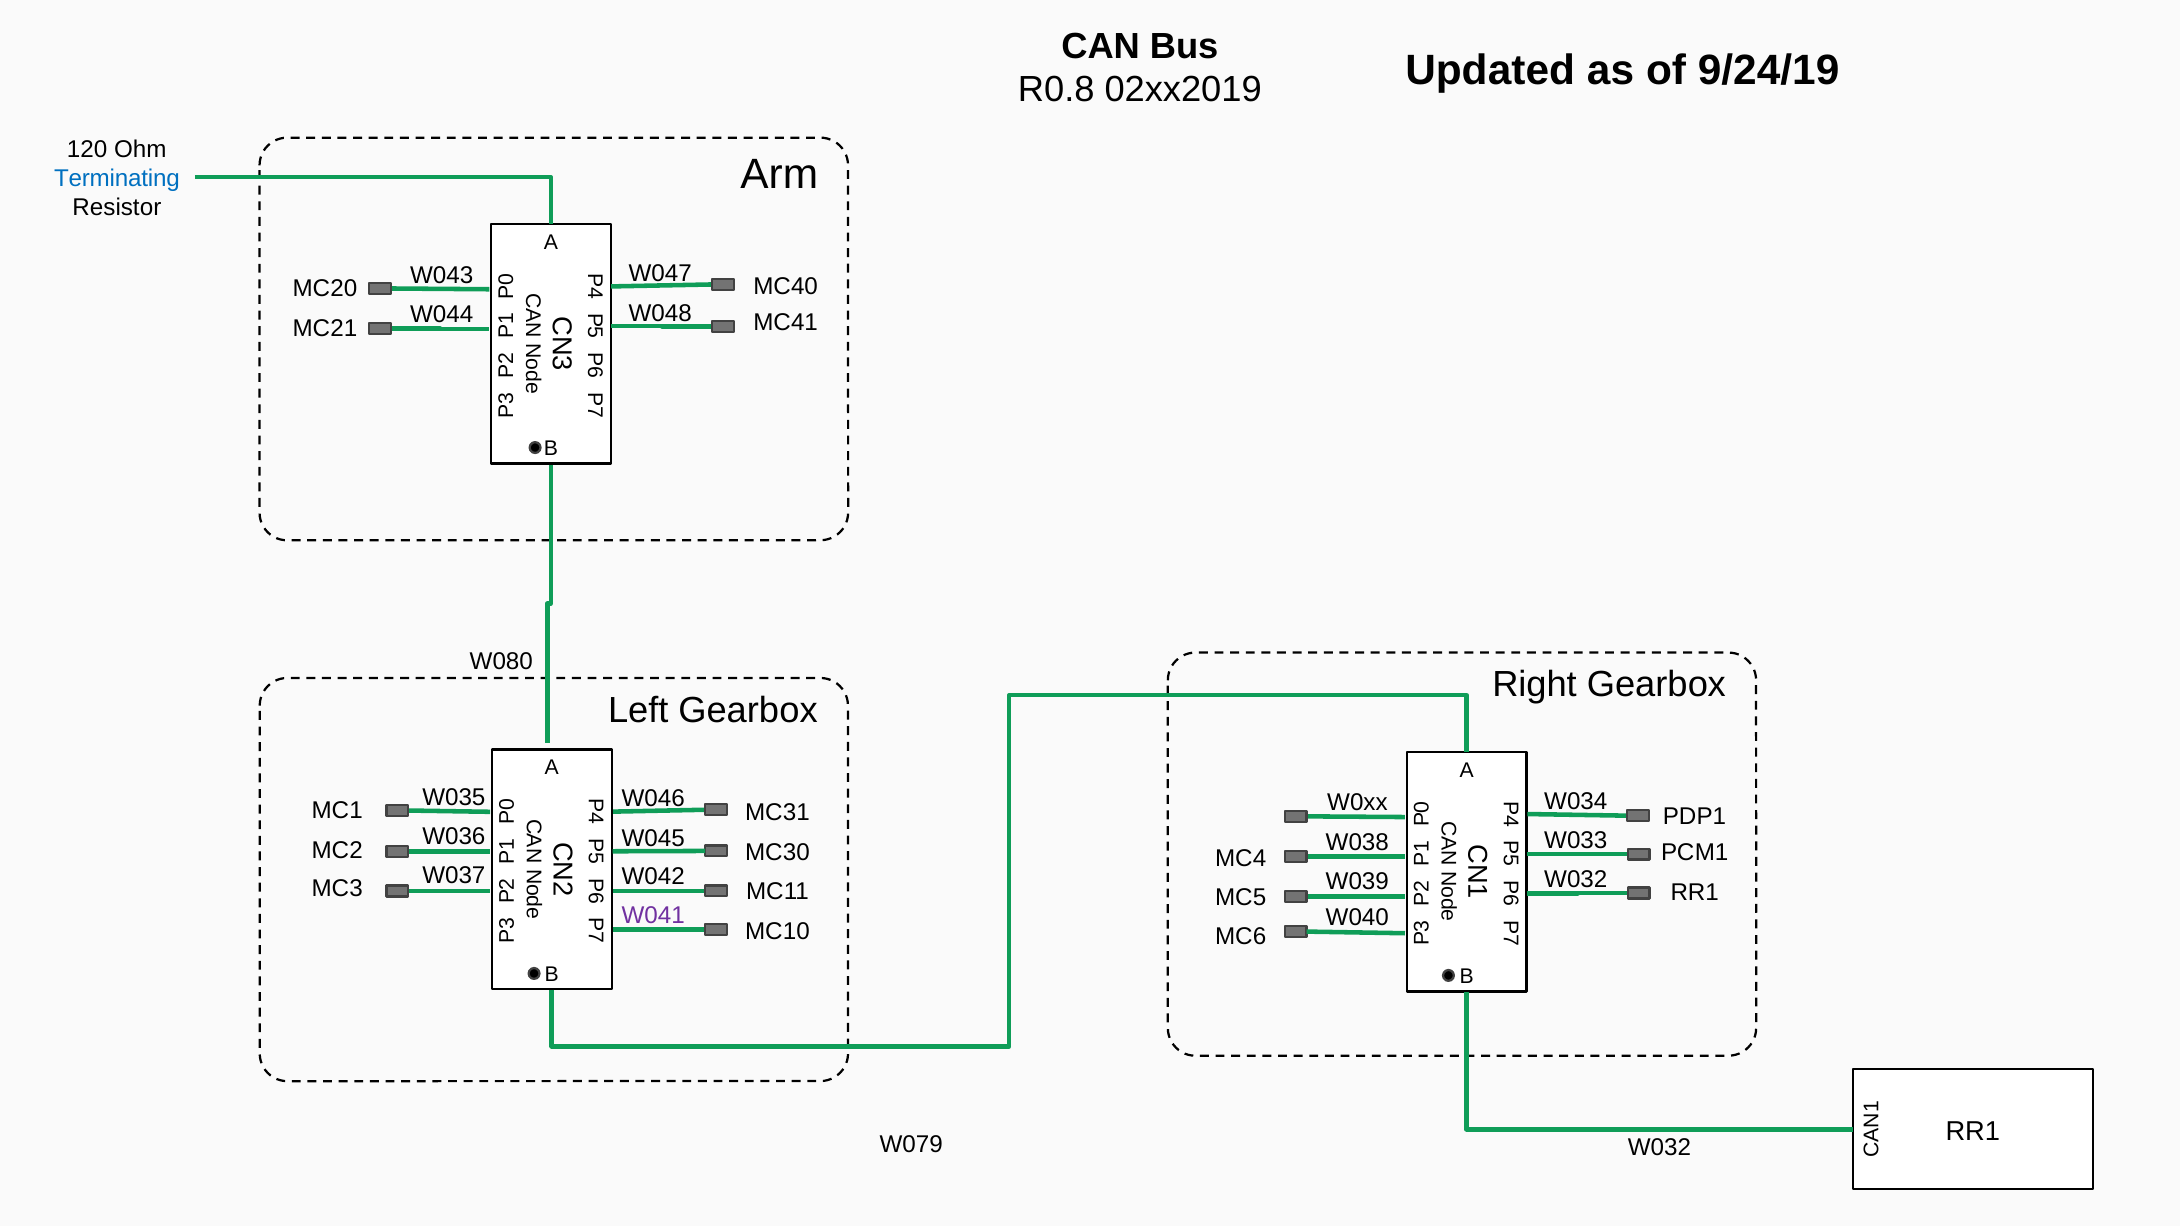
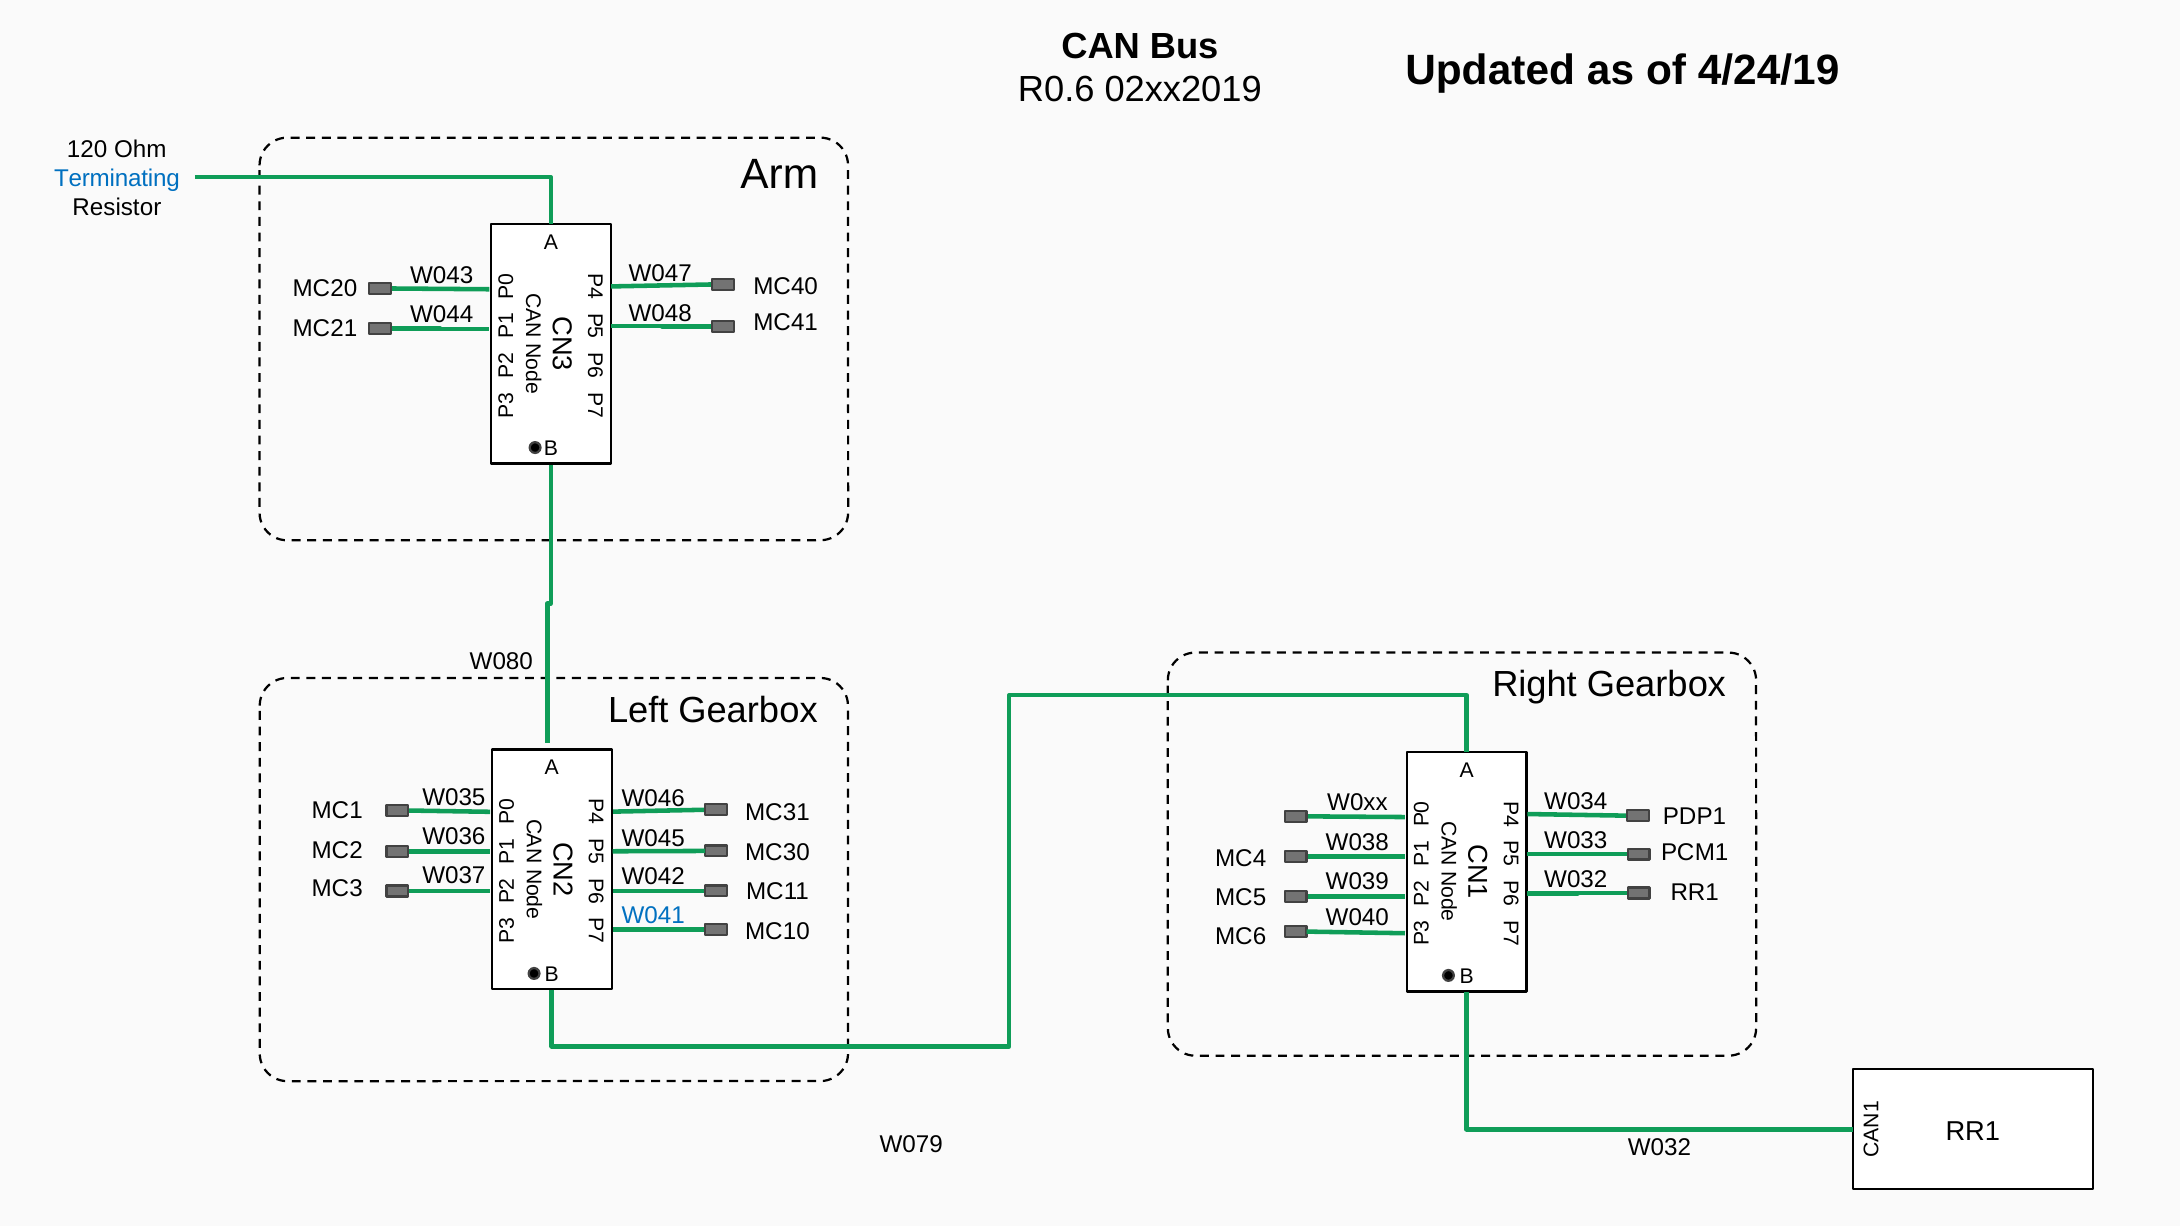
9/24/19: 9/24/19 -> 4/24/19 (1769, 71)
R0.8: R0.8 -> R0.6 (1056, 90)
W041 colour: purple -> blue (653, 916)
